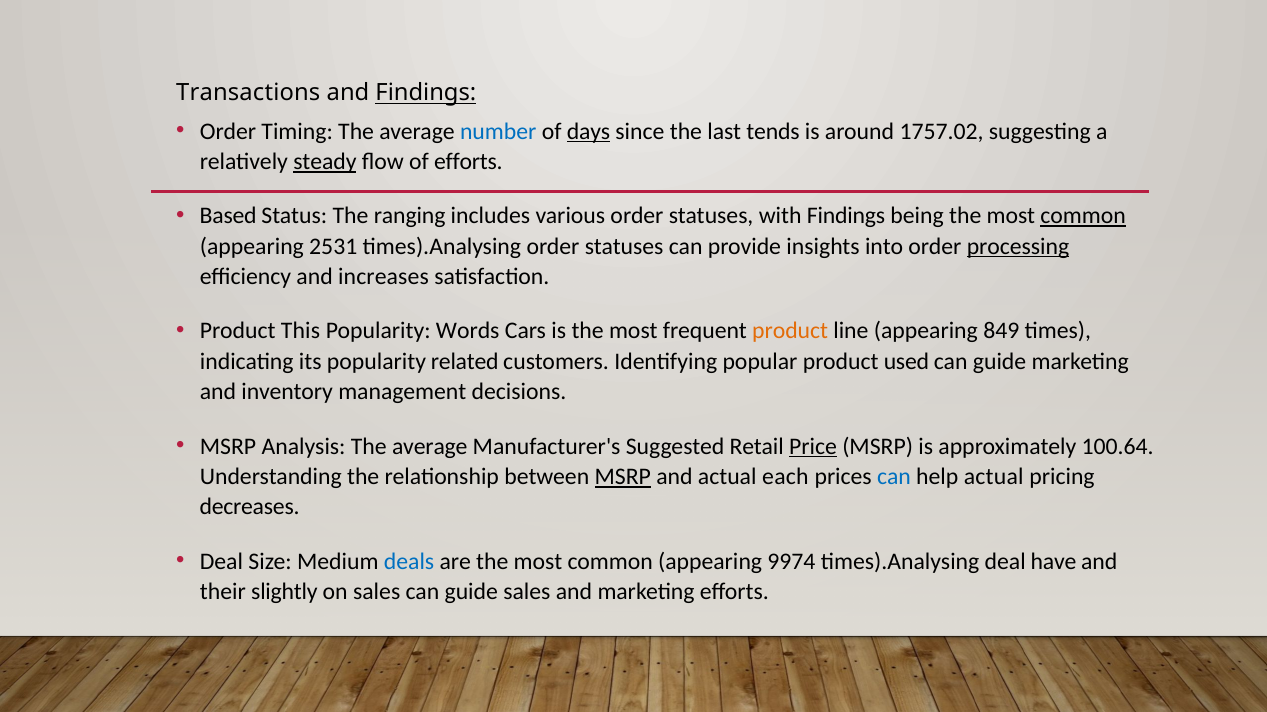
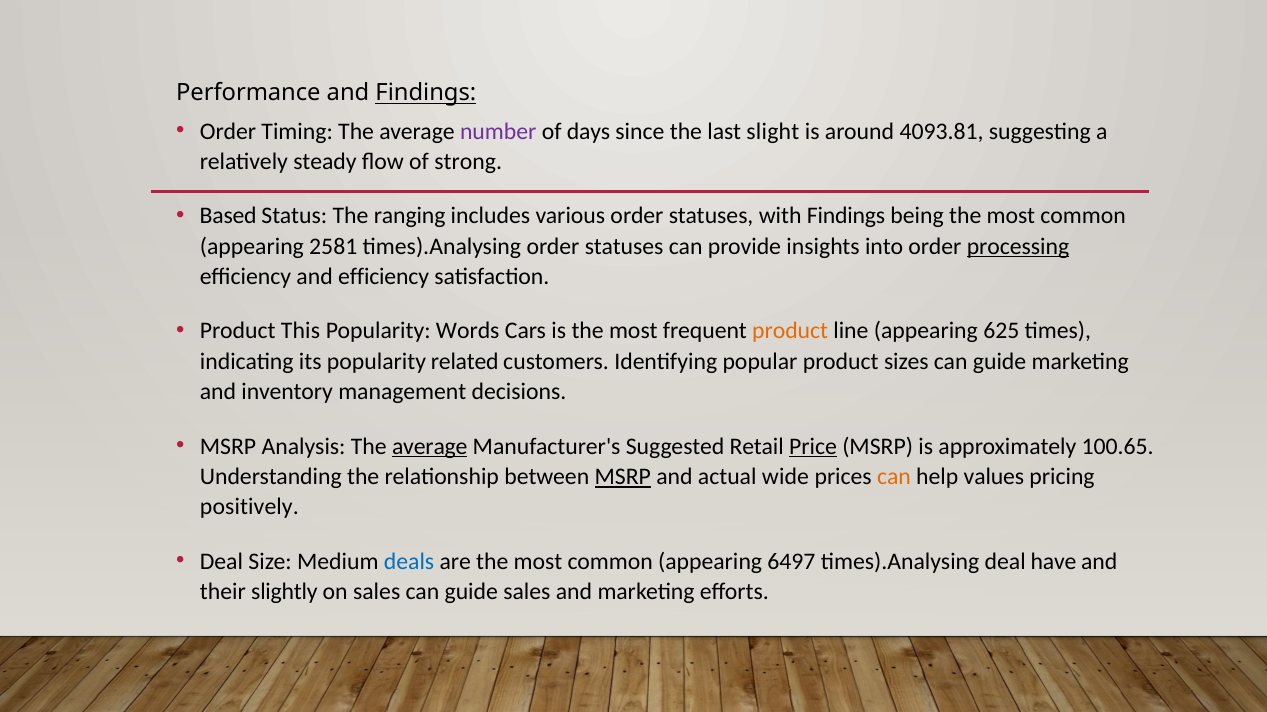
Transactions: Transactions -> Performance (248, 93)
number colour: blue -> purple (498, 131)
days underline: present -> none (589, 131)
tends: tends -> slight (773, 131)
1757.02: 1757.02 -> 4093.81 (942, 131)
steady underline: present -> none (325, 162)
of efforts: efforts -> strong (468, 162)
common underline: present -> none (1083, 216)
2531: 2531 -> 2581 (333, 247)
and increases: increases -> efficiency (384, 277)
849: 849 -> 625 (1001, 331)
used: used -> sizes (906, 362)
average underline: none -> present (430, 447)
100.64: 100.64 -> 100.65 (1118, 447)
each: each -> wide (786, 477)
can colour: blue -> orange (894, 477)
help actual: actual -> values (994, 477)
decreases: decreases -> positively (249, 508)
9974: 9974 -> 6497 (791, 562)
